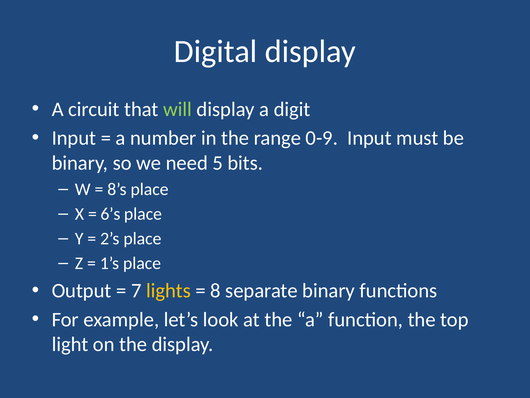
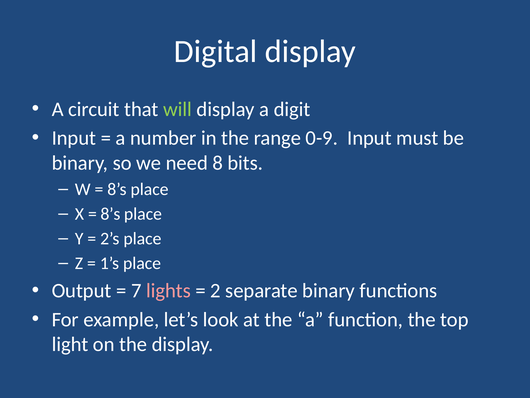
5: 5 -> 8 (218, 163)
6’s: 6’s -> 8’s (110, 214)
lights colour: yellow -> pink (168, 290)
8: 8 -> 2 (215, 290)
